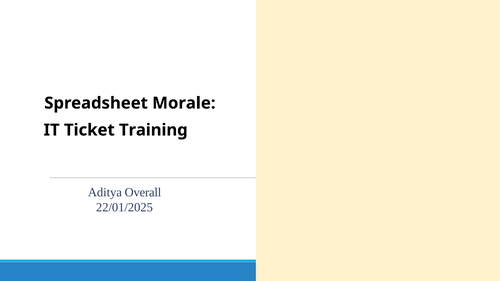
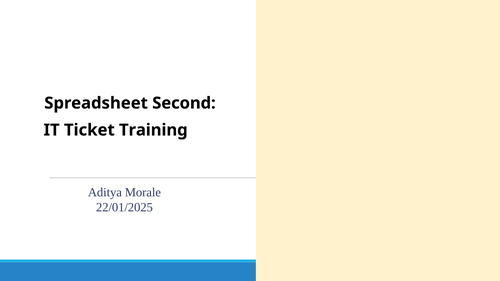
Morale: Morale -> Second (184, 103)
Overall: Overall -> Morale (143, 193)
